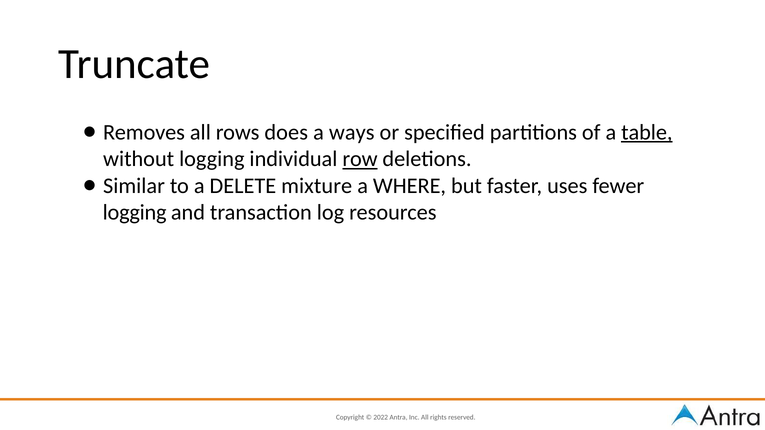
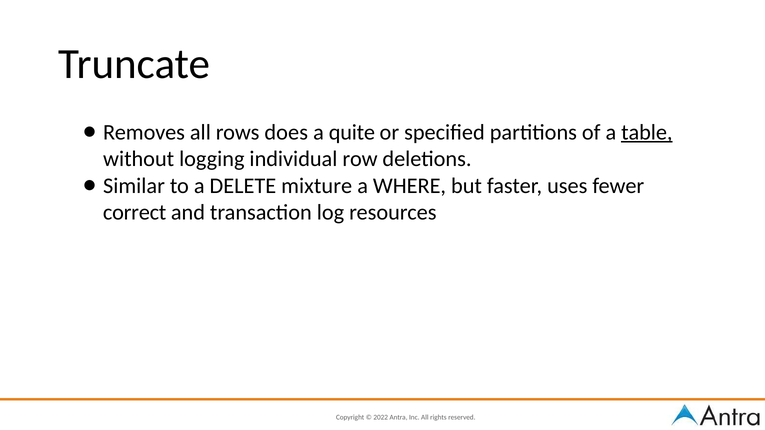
ways: ways -> quite (352, 132)
row underline: present -> none (360, 159)
logging: logging -> correct (135, 213)
